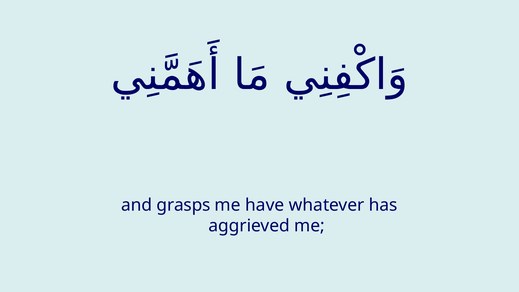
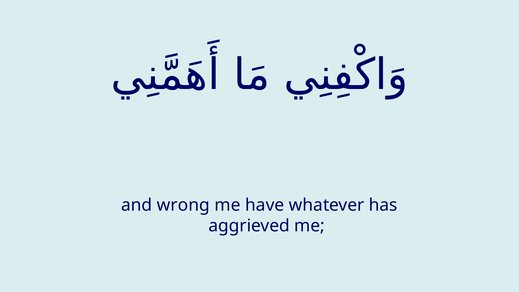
grasps: grasps -> wrong (183, 205)
